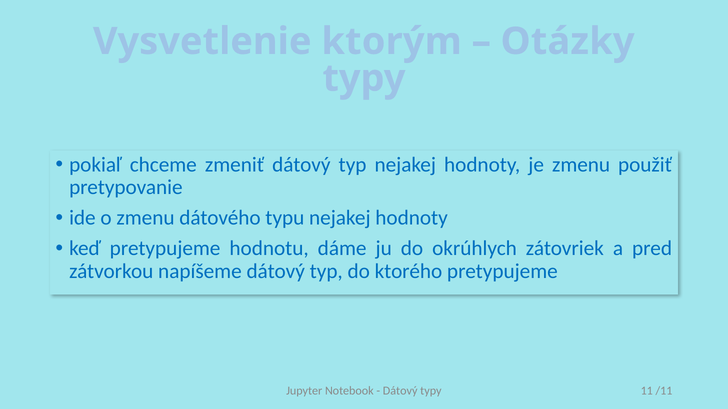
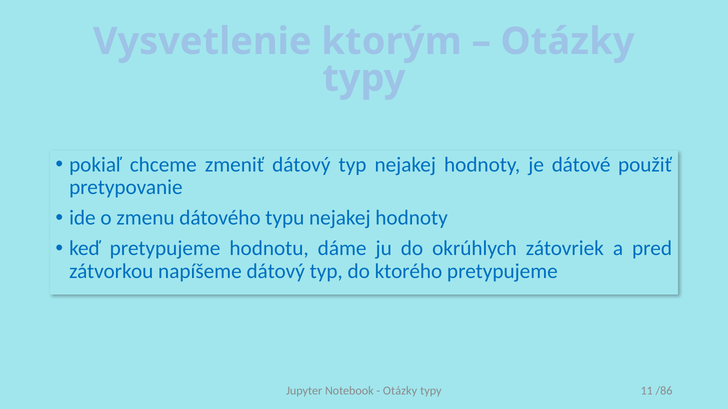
je zmenu: zmenu -> dátové (581, 165)
Dátový: Dátový -> Otázky (400, 391)
/11: /11 -> /86 (664, 391)
